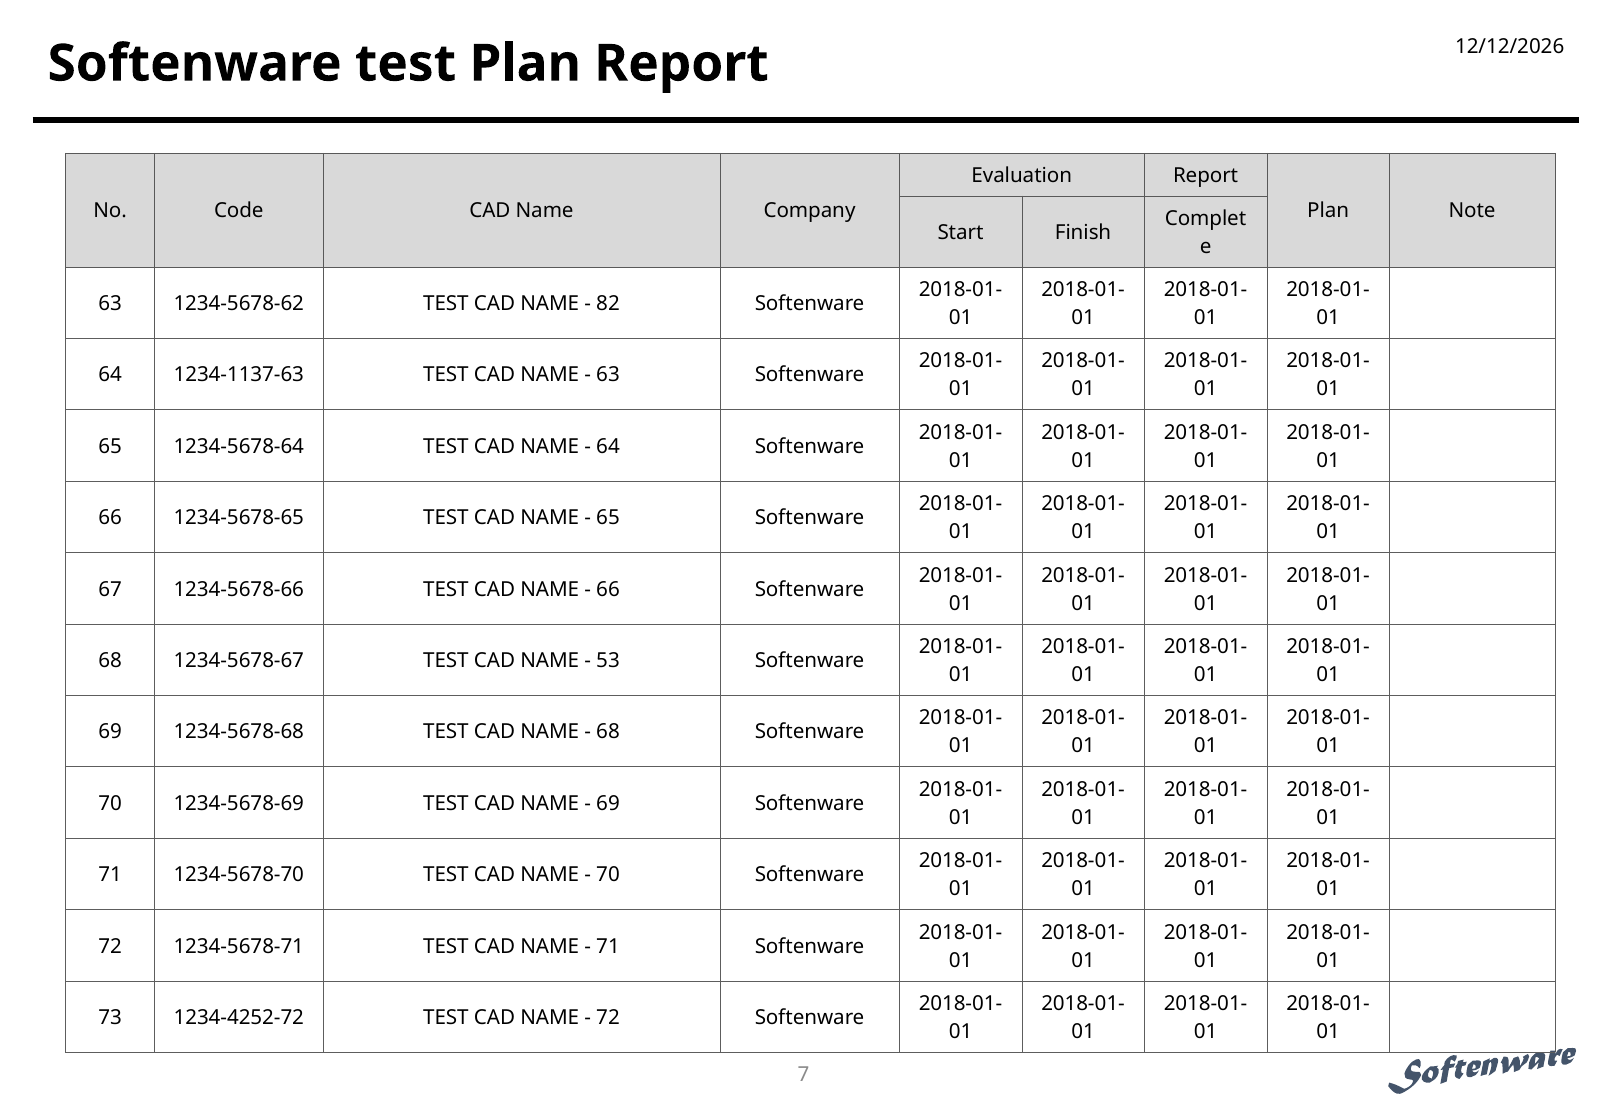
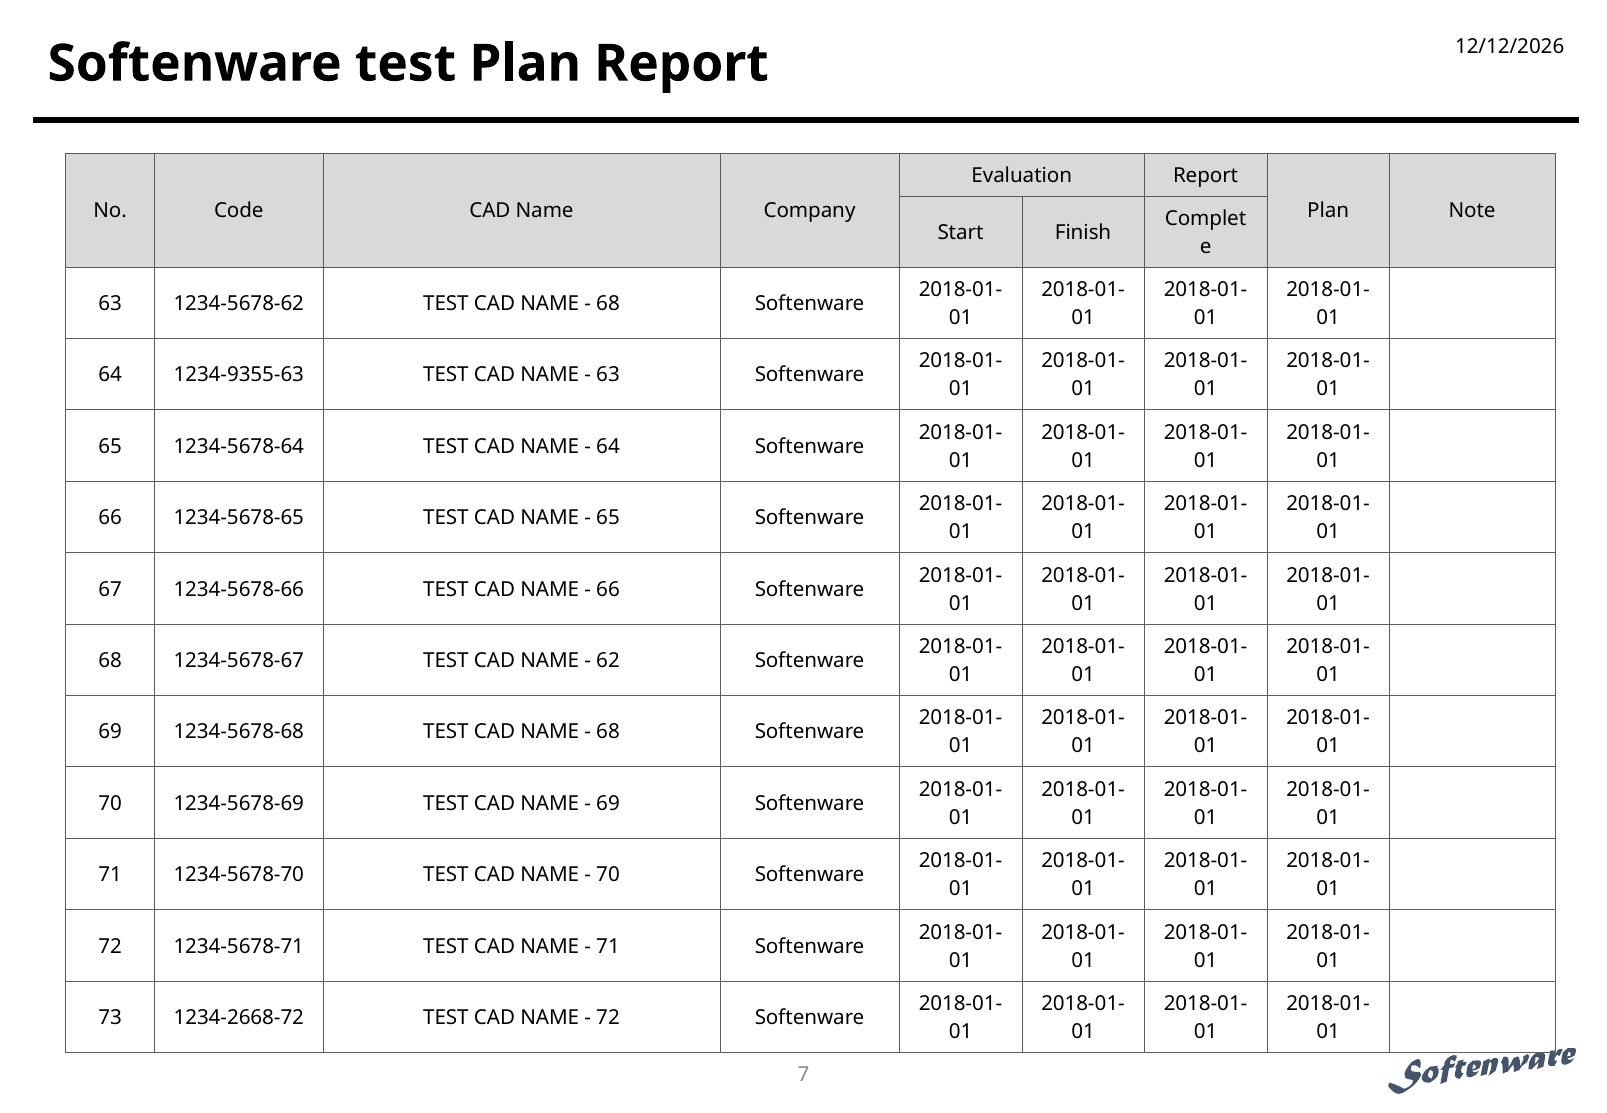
82: 82 -> 68 (608, 304)
1234-1137-63: 1234-1137-63 -> 1234-9355-63 (239, 375)
53: 53 -> 62 (608, 660)
1234-4252-72: 1234-4252-72 -> 1234-2668-72 (239, 1017)
